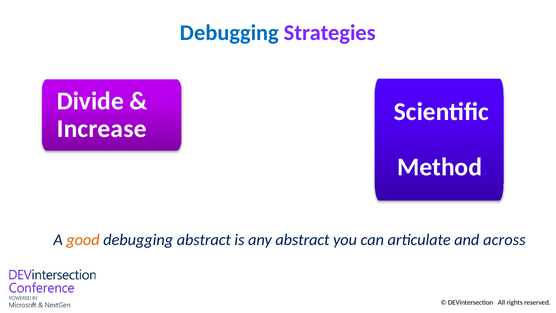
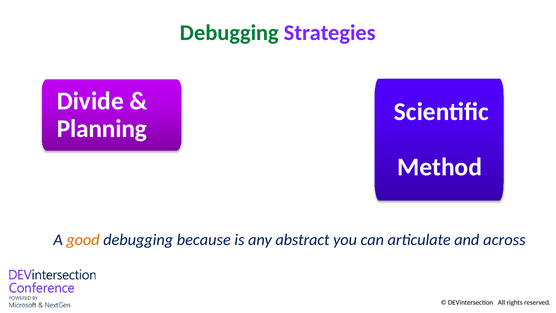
Debugging colour: blue -> green (229, 33)
Increase: Increase -> Planning (102, 129)
debugging abstract: abstract -> because (204, 239)
